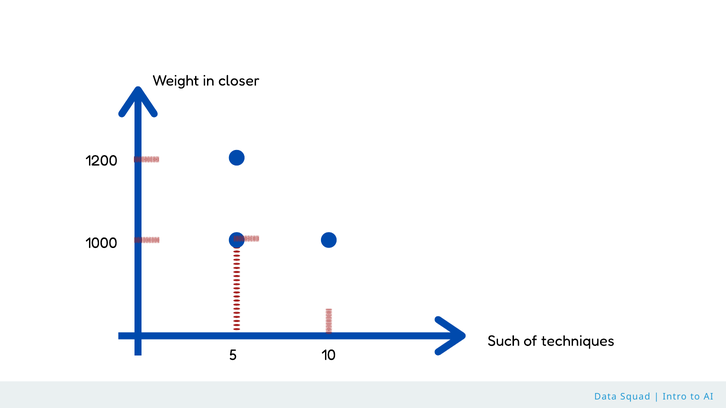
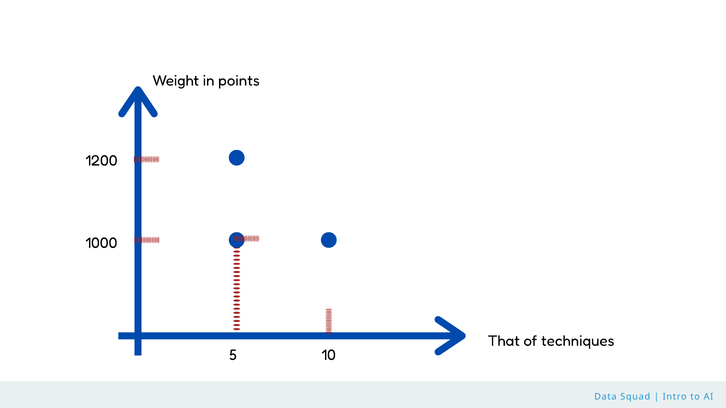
closer: closer -> points (239, 81)
Such: Such -> That (504, 341)
